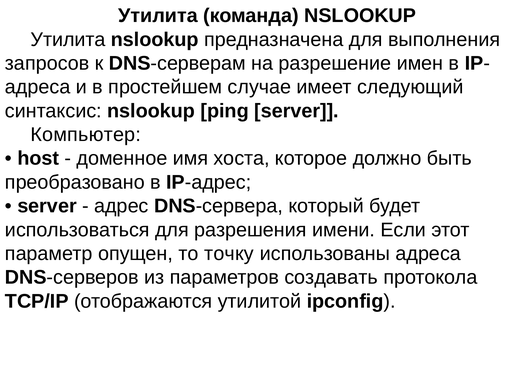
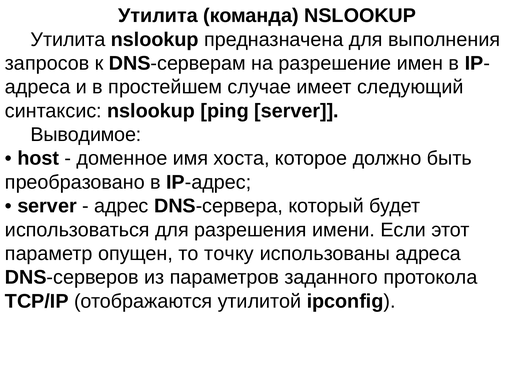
Компьютер: Компьютер -> Выводимое (86, 135)
создавать: создавать -> заданного (331, 277)
